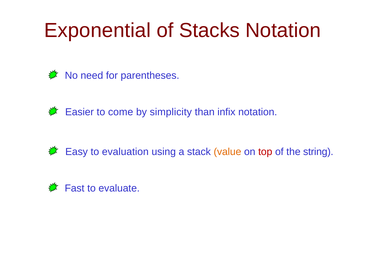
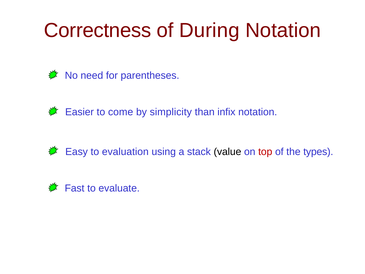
Exponential: Exponential -> Correctness (98, 30)
Stacks: Stacks -> During (209, 30)
value colour: orange -> black (227, 152)
string: string -> types (318, 152)
